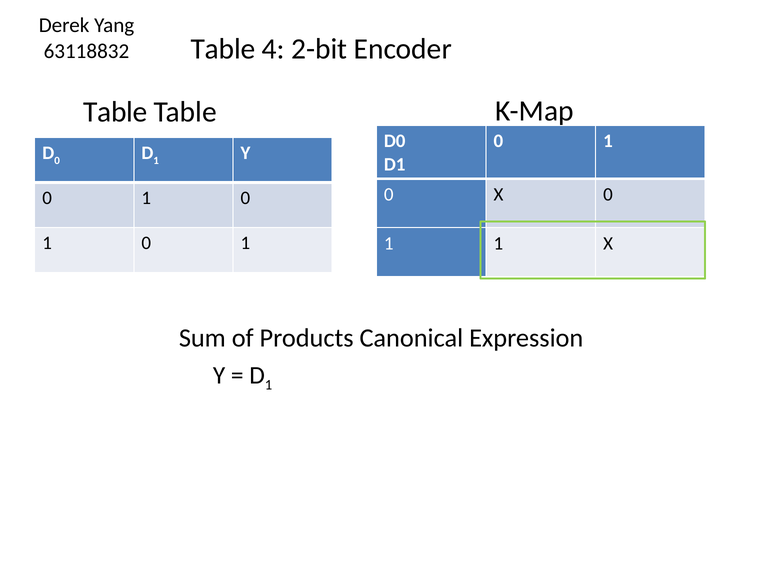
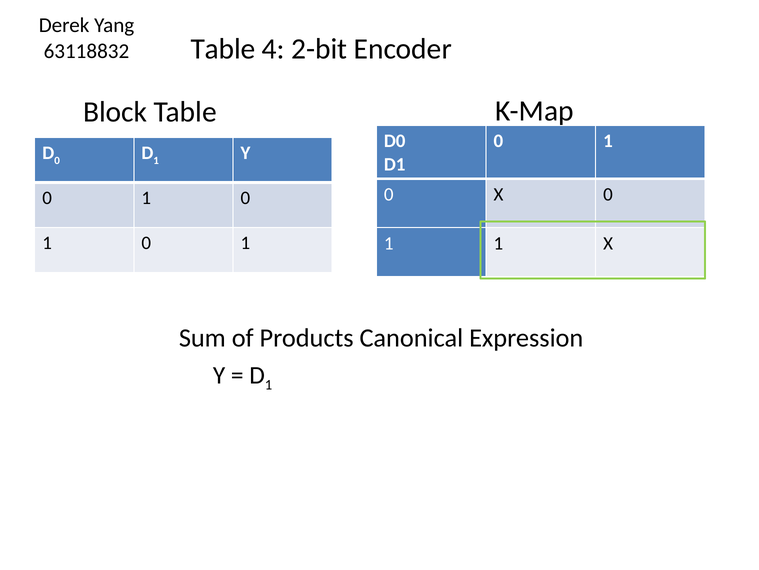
Table: Table -> Block (115, 112)
